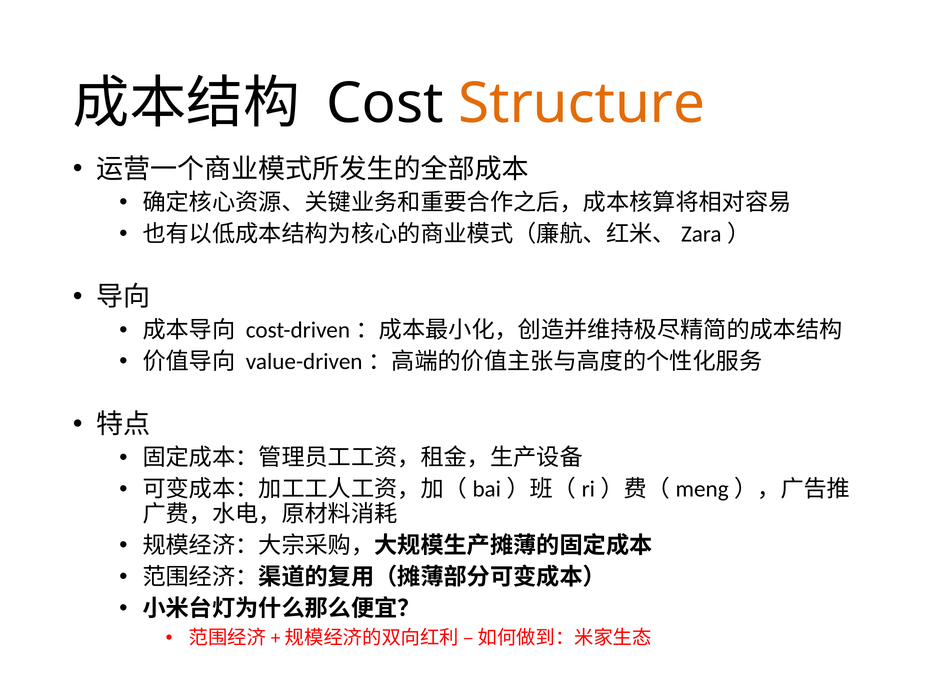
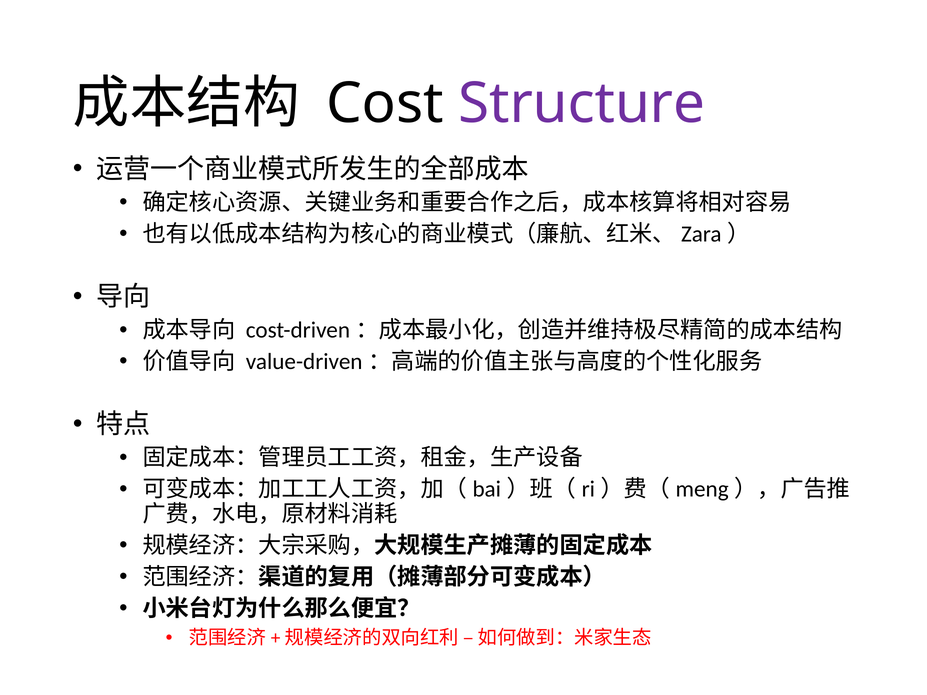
Structure colour: orange -> purple (582, 104)
